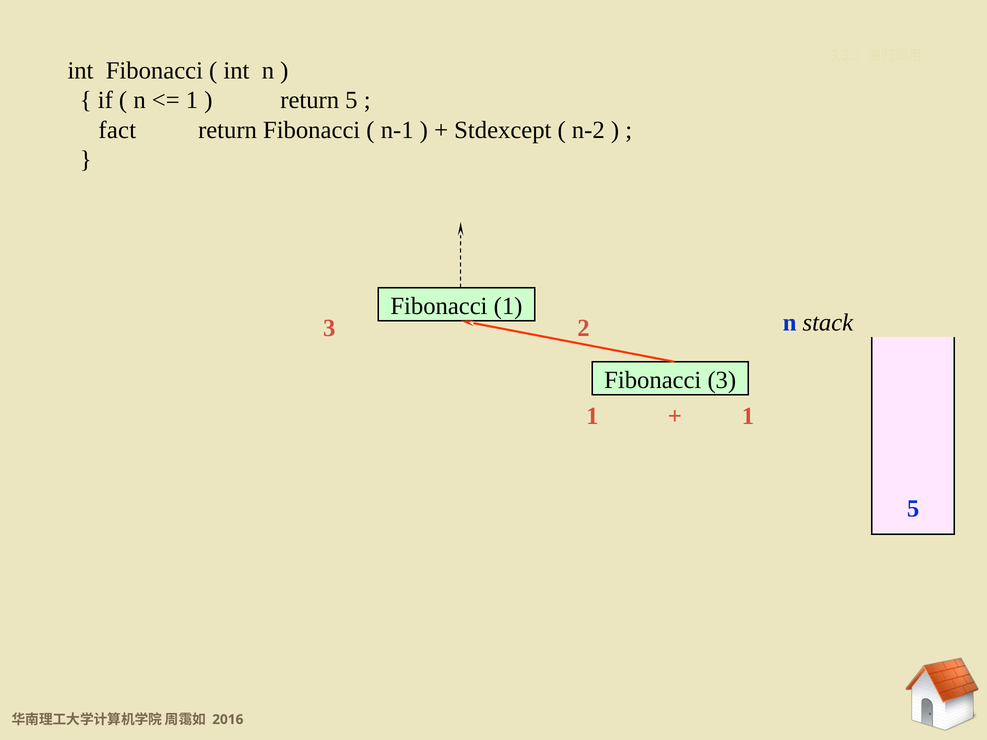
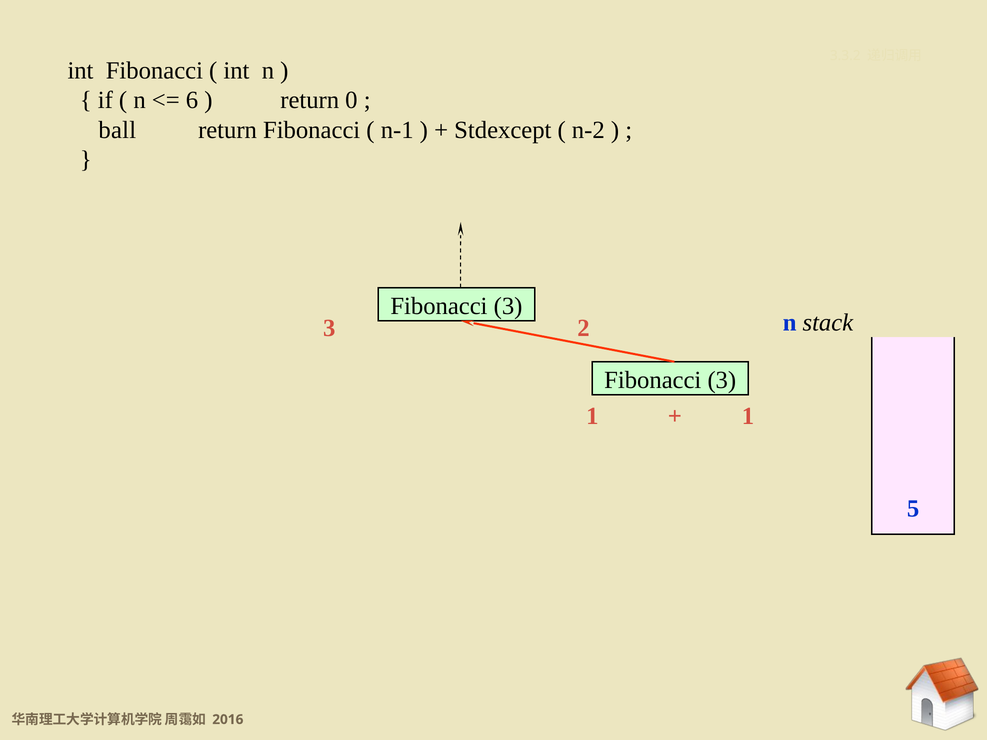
1: 1 -> 6 (192, 100)
return 5: 5 -> 0 (351, 100)
fact: fact -> ball (117, 130)
1: 1 -> 3 (508, 306)
